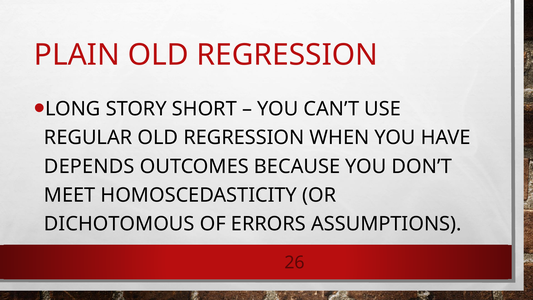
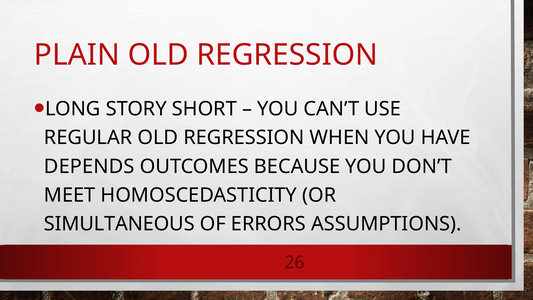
DICHOTOMOUS: DICHOTOMOUS -> SIMULTANEOUS (119, 224)
